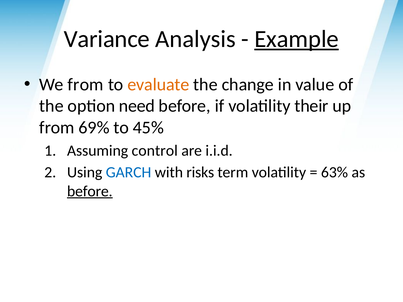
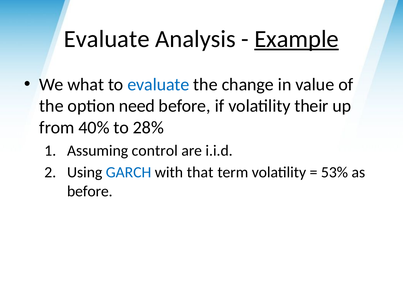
Variance: Variance -> Evaluate (107, 39)
We from: from -> what (86, 85)
evaluate colour: orange -> blue (158, 85)
69%: 69% -> 40% (94, 128)
45%: 45% -> 28% (148, 128)
risks: risks -> that (200, 173)
63%: 63% -> 53% (335, 173)
before underline: present -> none (90, 191)
